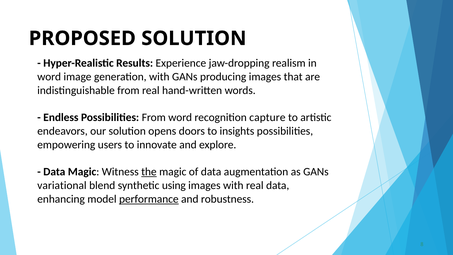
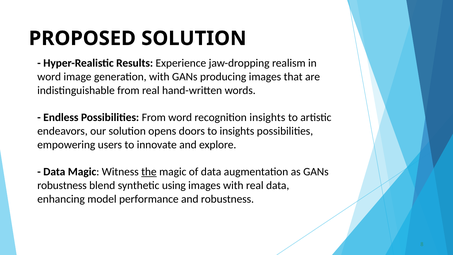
recognition capture: capture -> insights (267, 117)
variational: variational -> robustness (62, 185)
performance underline: present -> none (149, 199)
